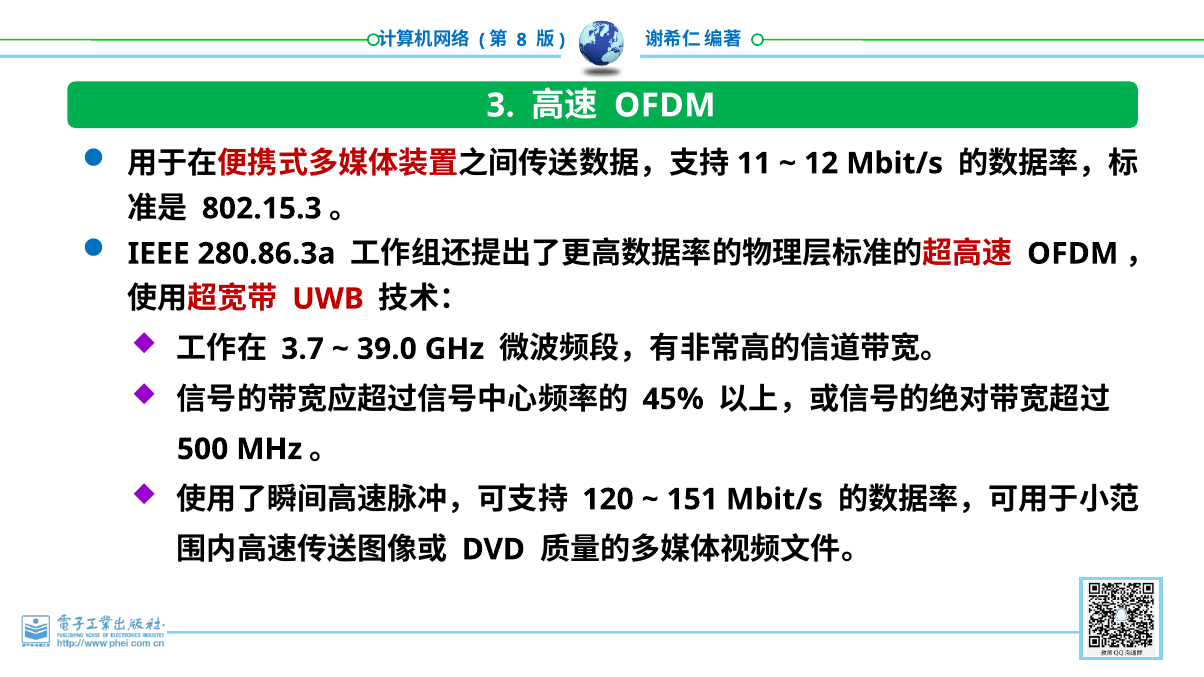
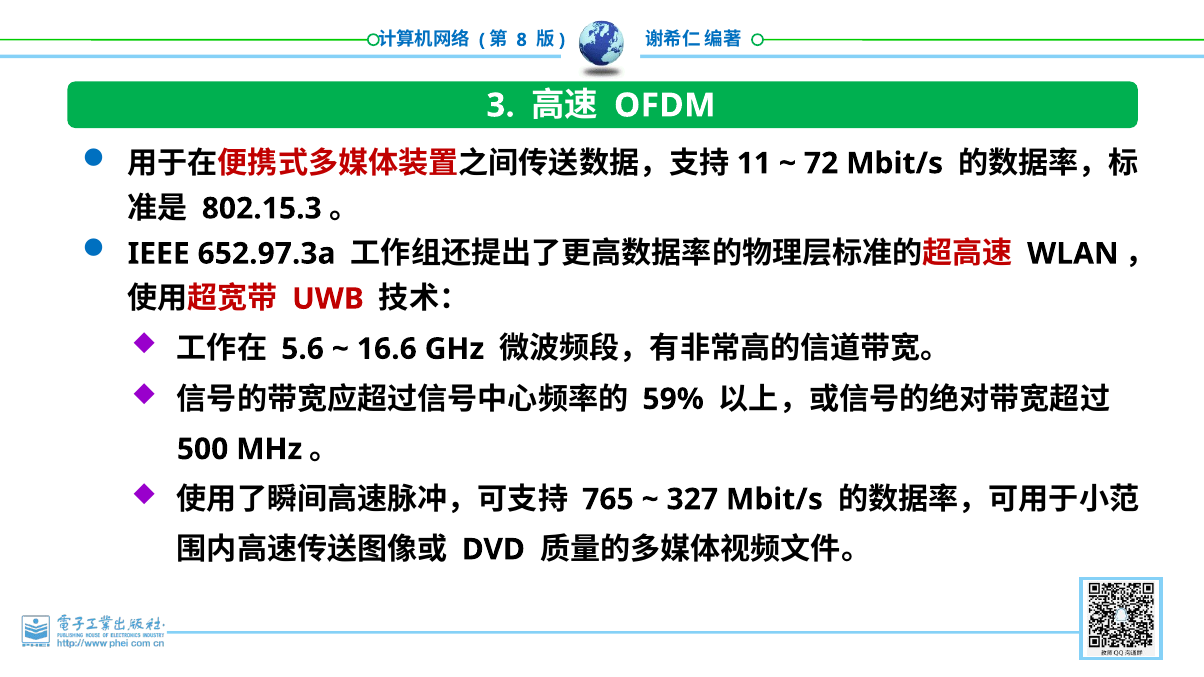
12: 12 -> 72 (821, 163)
280.86.3a: 280.86.3a -> 652.97.3a (267, 254)
OFDM: OFDM -> WLAN (1073, 254)
3.7: 3.7 -> 5.6 (303, 349)
39.0: 39.0 -> 16.6 (387, 349)
45%: 45% -> 59% (673, 399)
120: 120 -> 765 (608, 500)
151: 151 -> 327 (692, 500)
